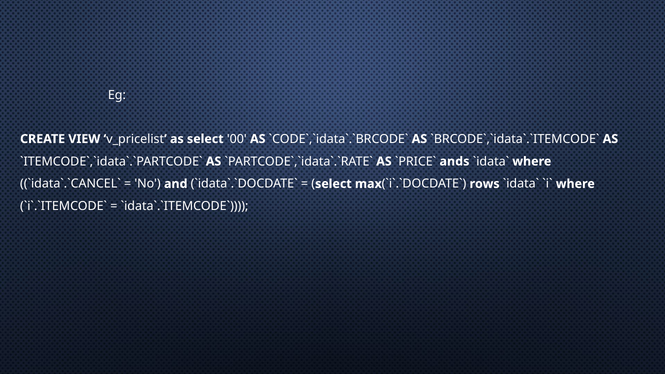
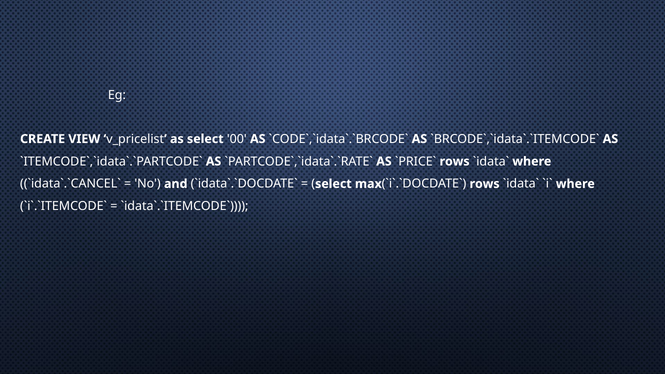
ands: ands -> rows (455, 161)
